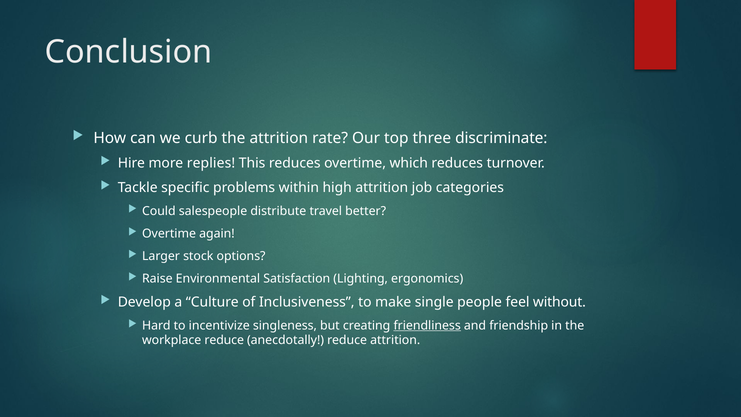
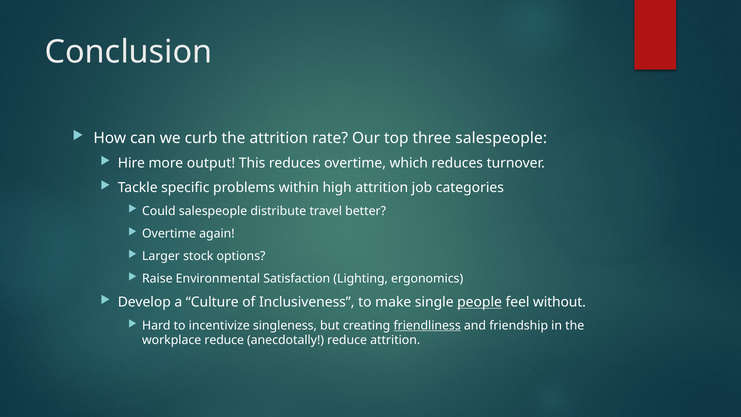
three discriminate: discriminate -> salespeople (501, 138)
replies: replies -> output (211, 163)
people underline: none -> present (480, 302)
